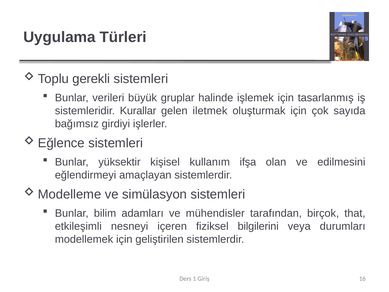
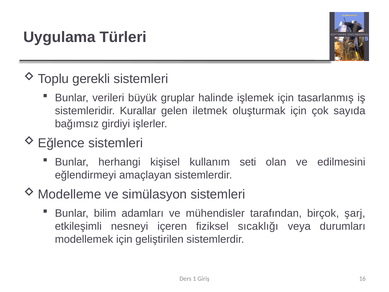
yüksektir: yüksektir -> herhangi (119, 162)
ifşa: ifşa -> seti (248, 162)
that: that -> şarj (355, 213)
bilgilerini: bilgilerini -> sıcaklığı (258, 226)
